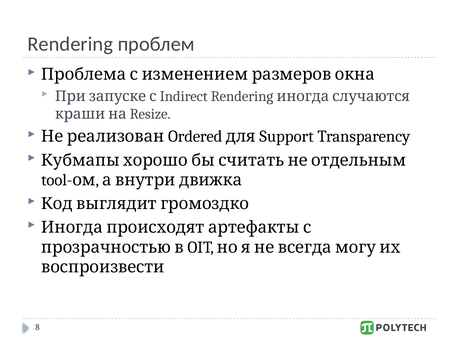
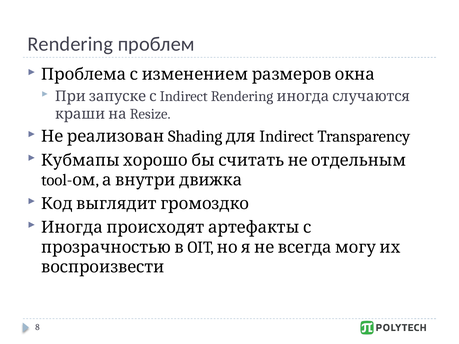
Ordered: Ordered -> Shading (195, 137)
для Support: Support -> Indirect (287, 137)
